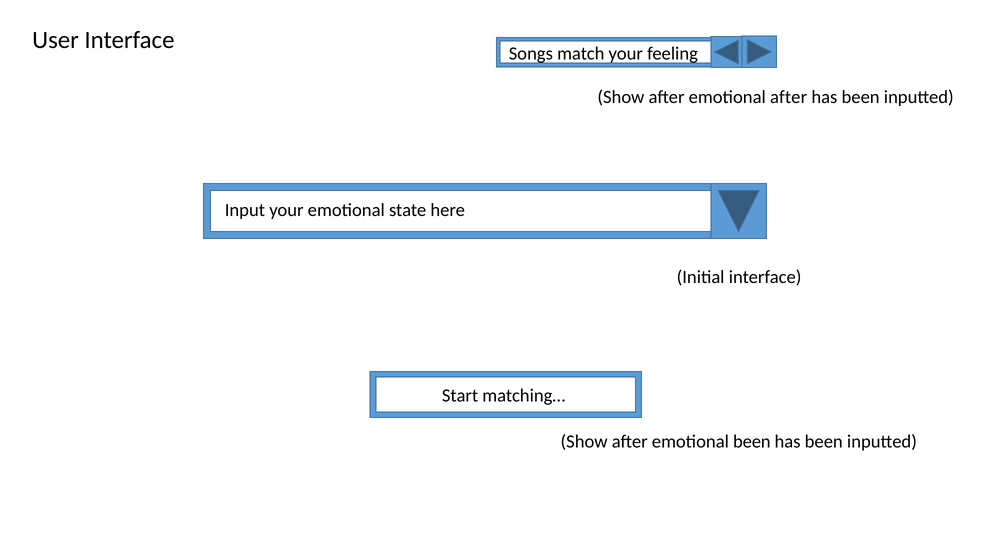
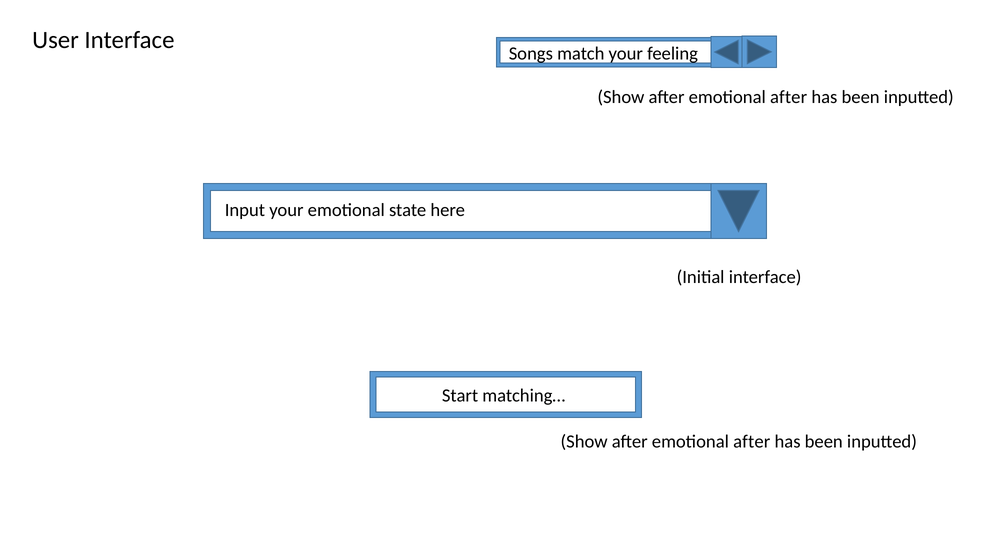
been: been -> after (752, 442)
